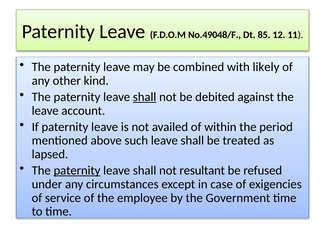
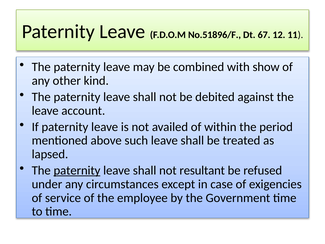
No.49048/F: No.49048/F -> No.51896/F (215, 35)
85: 85 -> 67 (264, 35)
likely: likely -> show (266, 67)
shall underline: present -> none (145, 97)
